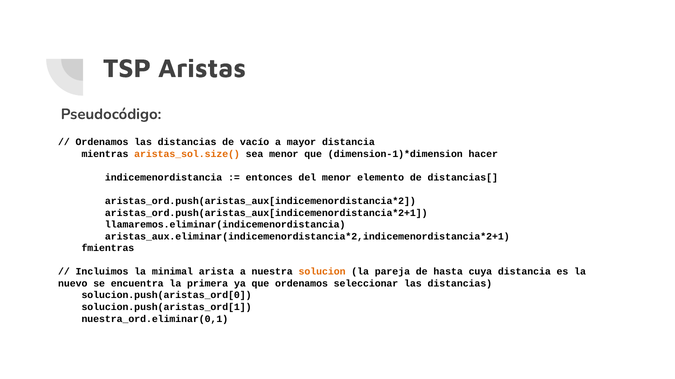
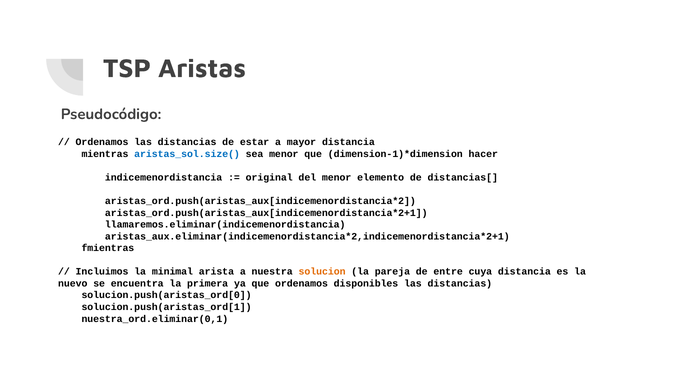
vacío: vacío -> estar (255, 142)
aristas_sol.size( colour: orange -> blue (187, 154)
entonces: entonces -> original (269, 178)
hasta: hasta -> entre (448, 272)
seleccionar: seleccionar -> disponibles (366, 284)
